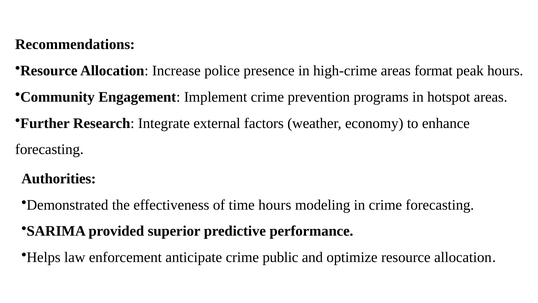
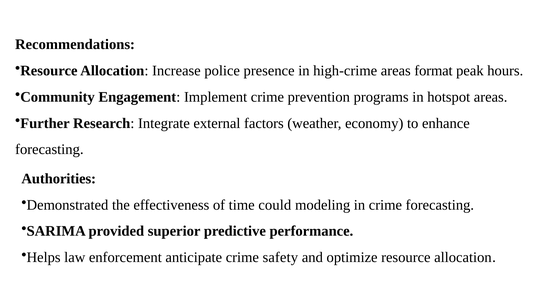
time hours: hours -> could (275, 205)
public: public -> safety (280, 257)
